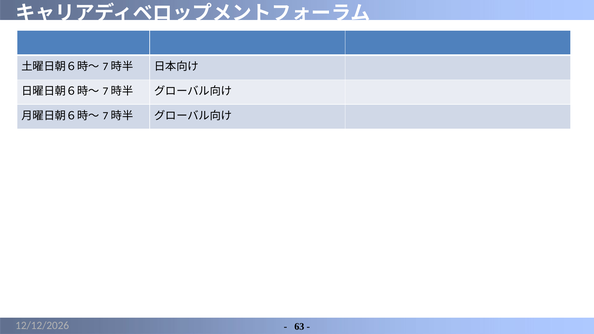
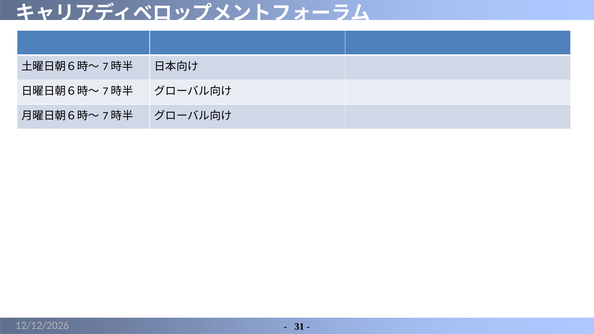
63: 63 -> 31 (299, 327)
